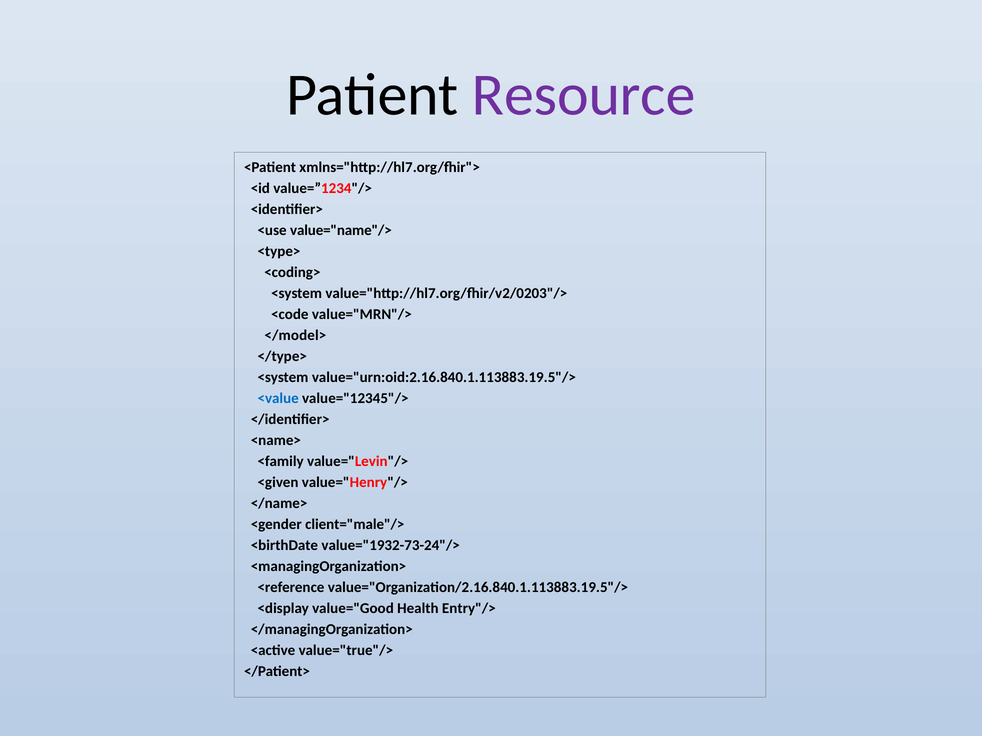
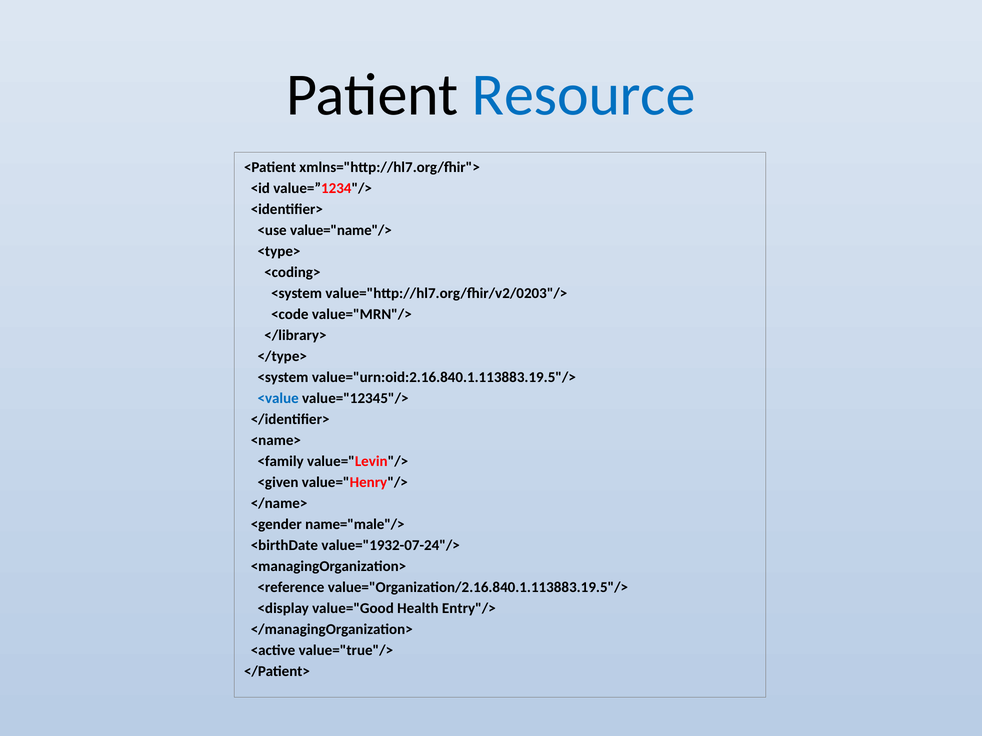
Resource colour: purple -> blue (584, 95)
</model>: </model> -> </library> (295, 335)
client="male"/>: client="male"/> -> name="male"/> (355, 525)
value="1932-73-24"/>: value="1932-73-24"/> -> value="1932-07-24"/> (391, 546)
